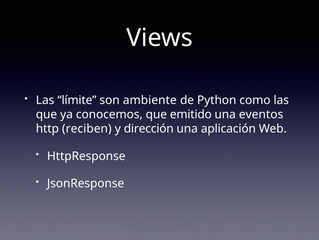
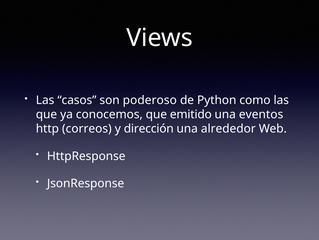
límite: límite -> casos (77, 100)
ambiente: ambiente -> poderoso (150, 100)
reciben: reciben -> correos (87, 128)
aplicación: aplicación -> alrededor (228, 128)
